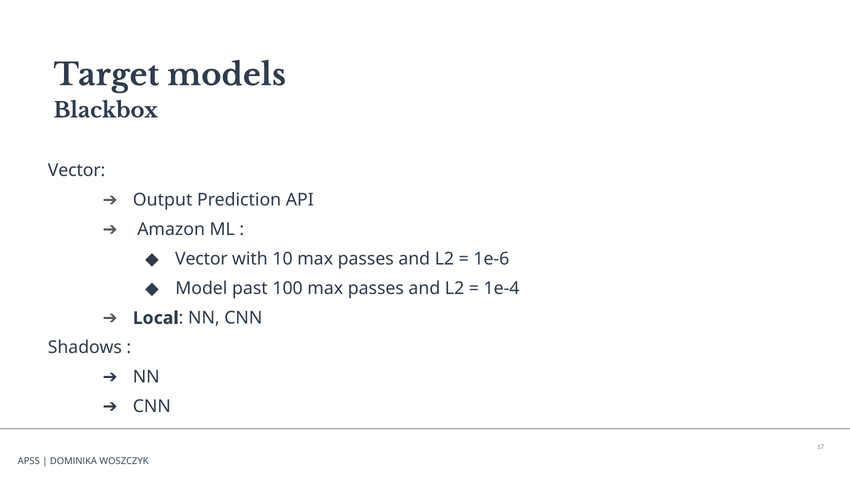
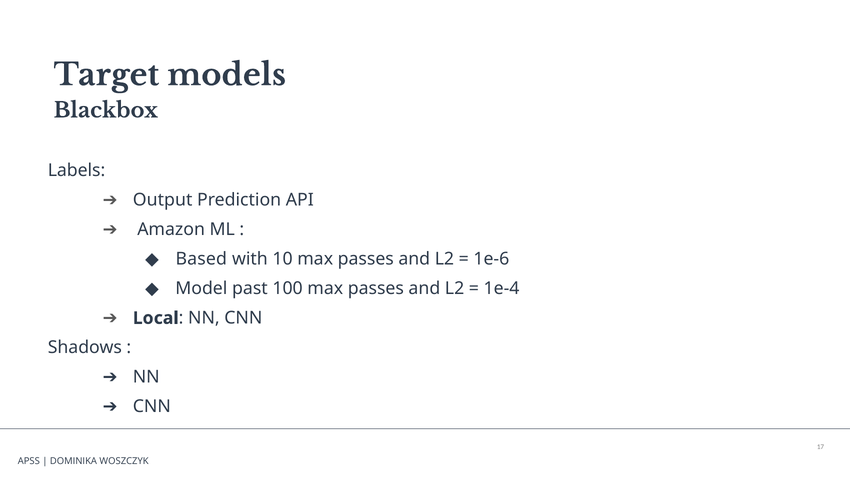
Vector: Vector -> Labels (77, 171)
Vector: Vector -> Based (201, 259)
